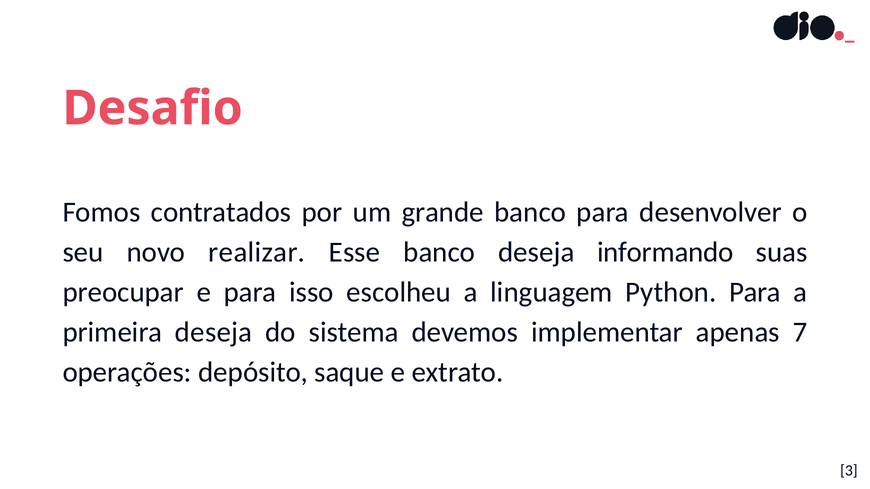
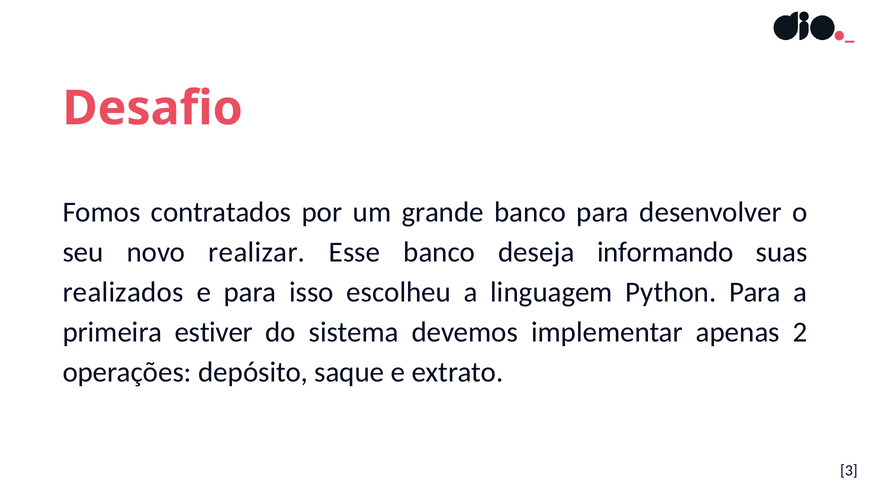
preocupar: preocupar -> realizados (123, 292)
primeira deseja: deseja -> estiver (214, 332)
7: 7 -> 2 (800, 332)
